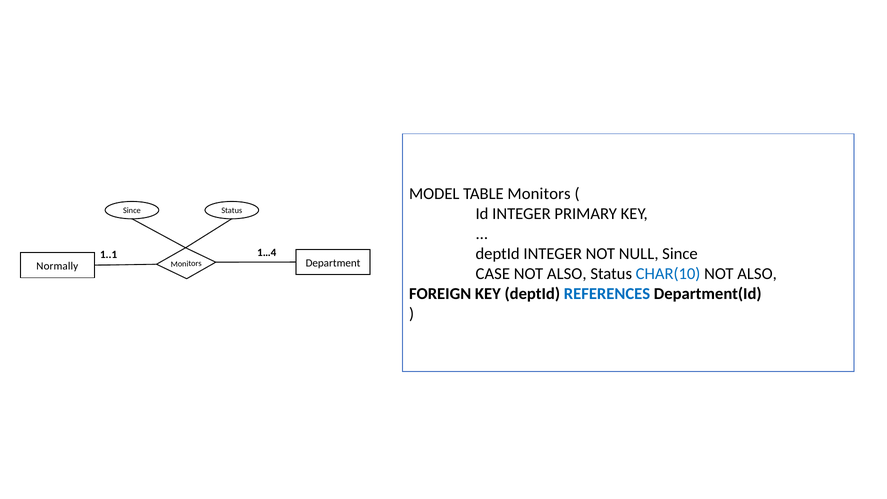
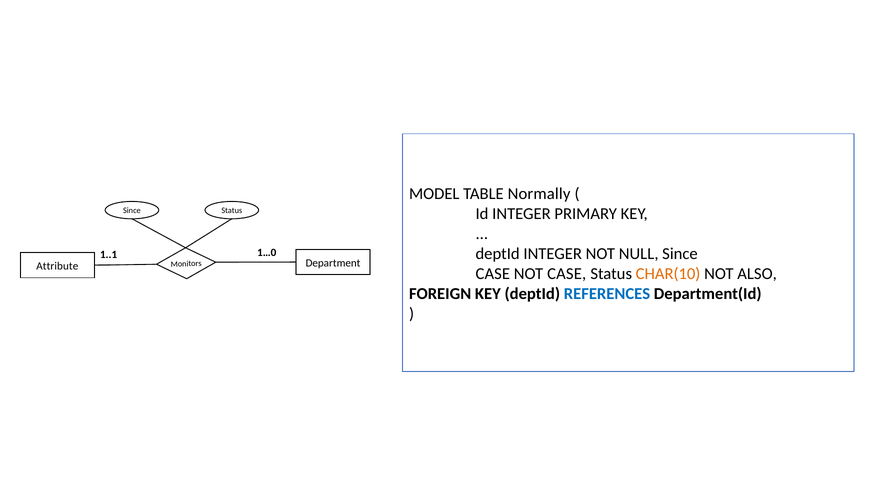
TABLE Monitors: Monitors -> Normally (539, 194)
1…4: 1…4 -> 1…0 (267, 253)
Normally: Normally -> Attribute (57, 266)
ALSO: ALSO -> CASE (567, 274)
CHAR(10 colour: blue -> orange (668, 274)
